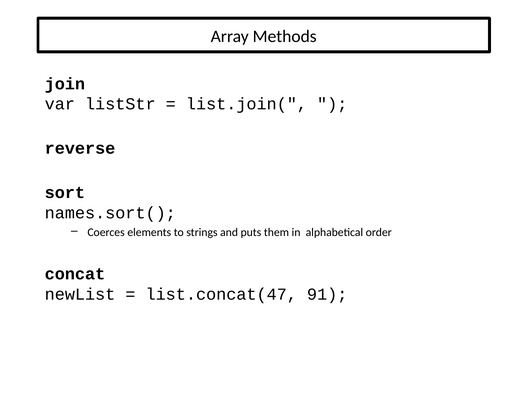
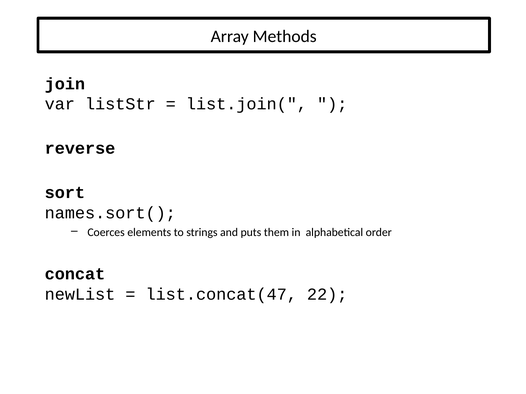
91: 91 -> 22 (327, 295)
